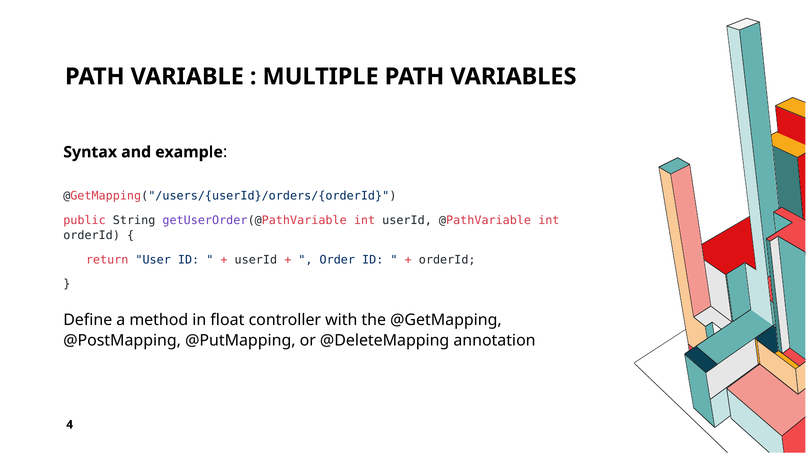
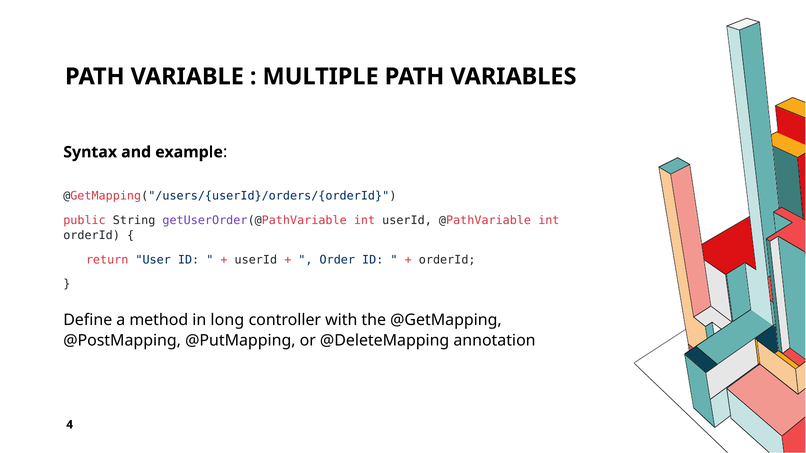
float: float -> long (227, 320)
